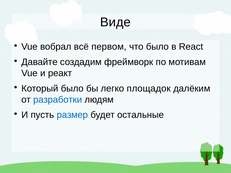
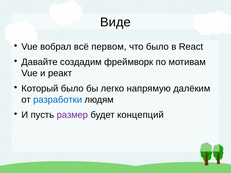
площадок: площадок -> напрямую (149, 89)
размер colour: blue -> purple (72, 115)
остальные: остальные -> концепций (141, 115)
